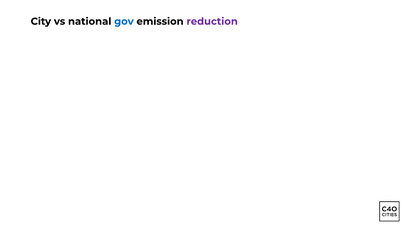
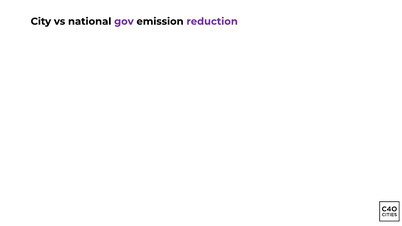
gov colour: blue -> purple (124, 21)
